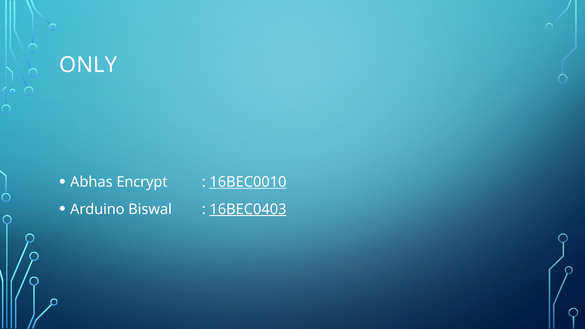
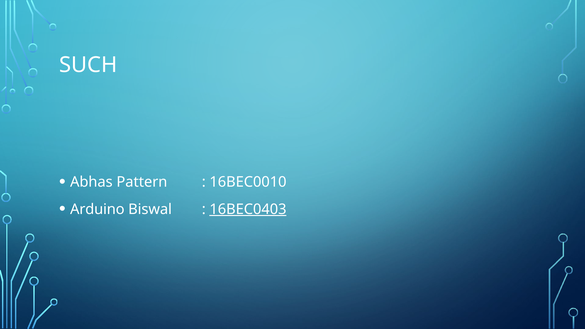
ONLY: ONLY -> SUCH (88, 65)
Encrypt: Encrypt -> Pattern (142, 182)
16BEC0010 underline: present -> none (248, 182)
